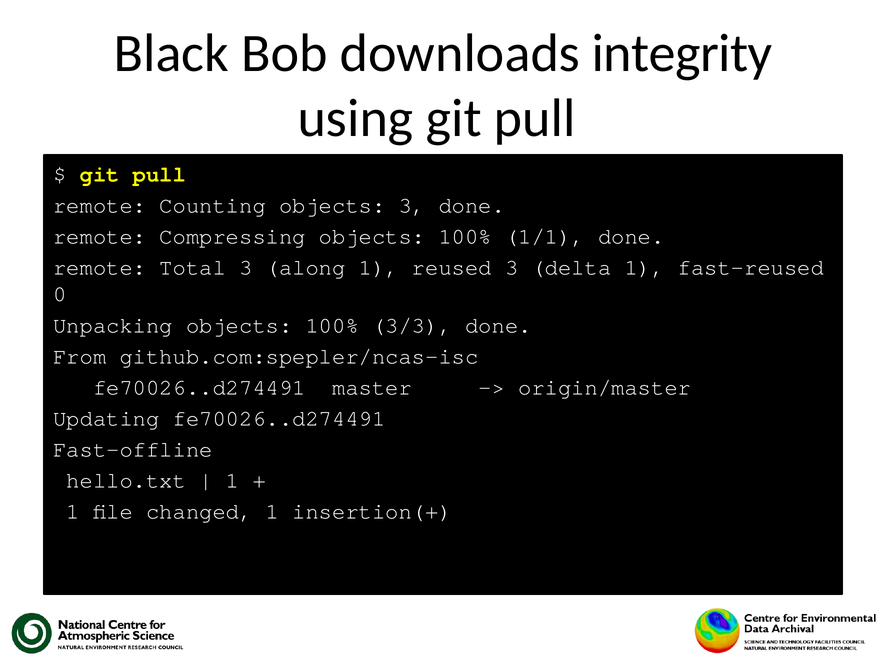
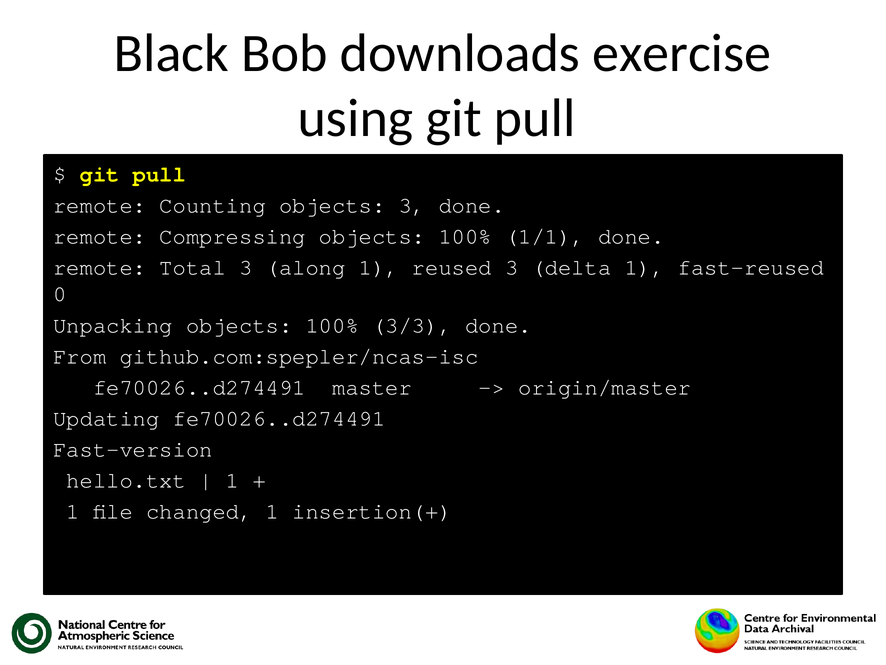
integrity: integrity -> exercise (682, 53)
Fast-offline: Fast-offline -> Fast-version (133, 449)
